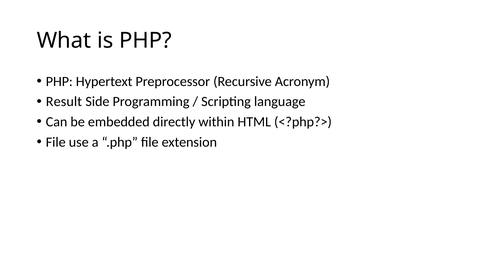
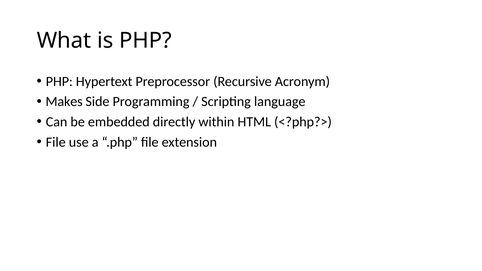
Result: Result -> Makes (64, 102)
